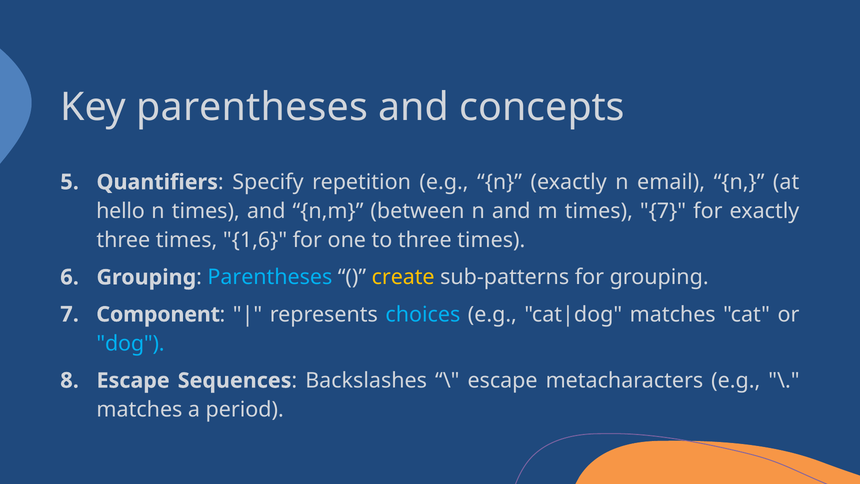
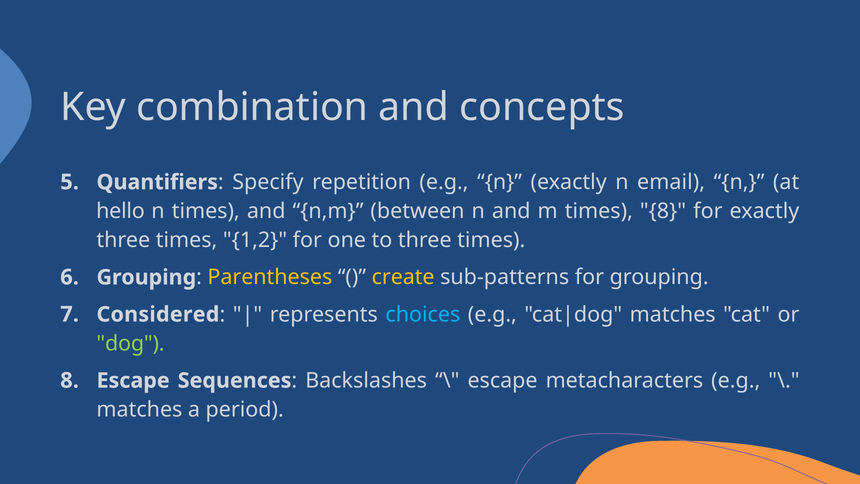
Key parentheses: parentheses -> combination (252, 107)
times 7: 7 -> 8 (663, 211)
1,6: 1,6 -> 1,2 (255, 240)
Parentheses colour: light blue -> yellow (270, 277)
Component: Component -> Considered (158, 314)
dog colour: light blue -> light green (131, 343)
